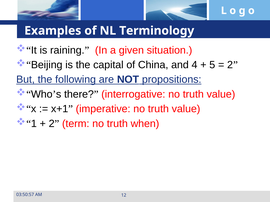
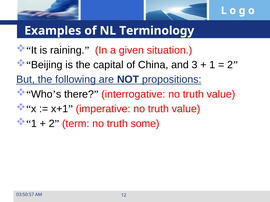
4: 4 -> 3 (195, 65)
5: 5 -> 1 (212, 65)
when: when -> some (145, 124)
